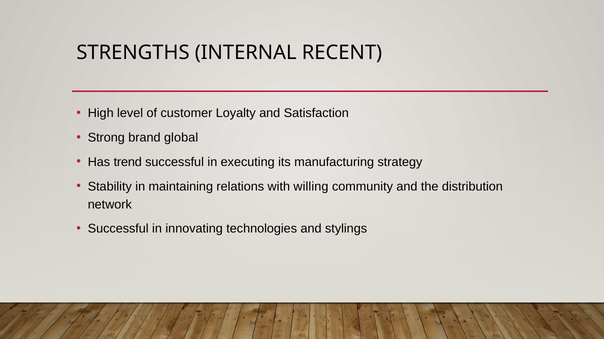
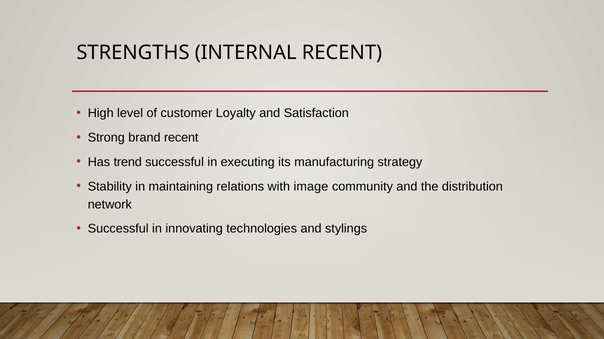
brand global: global -> recent (181, 138)
willing: willing -> image (311, 187)
